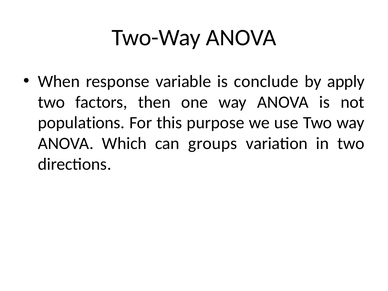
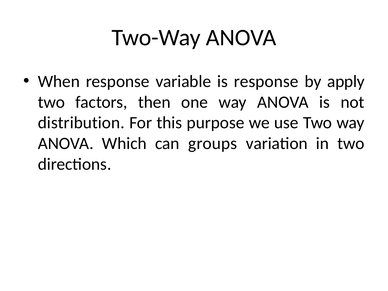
is conclude: conclude -> response (266, 81)
populations: populations -> distribution (81, 123)
